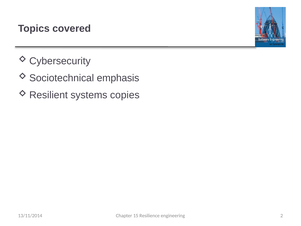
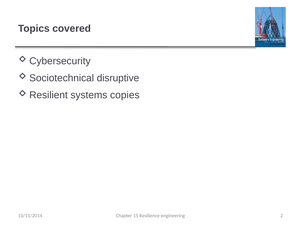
emphasis: emphasis -> disruptive (118, 78)
